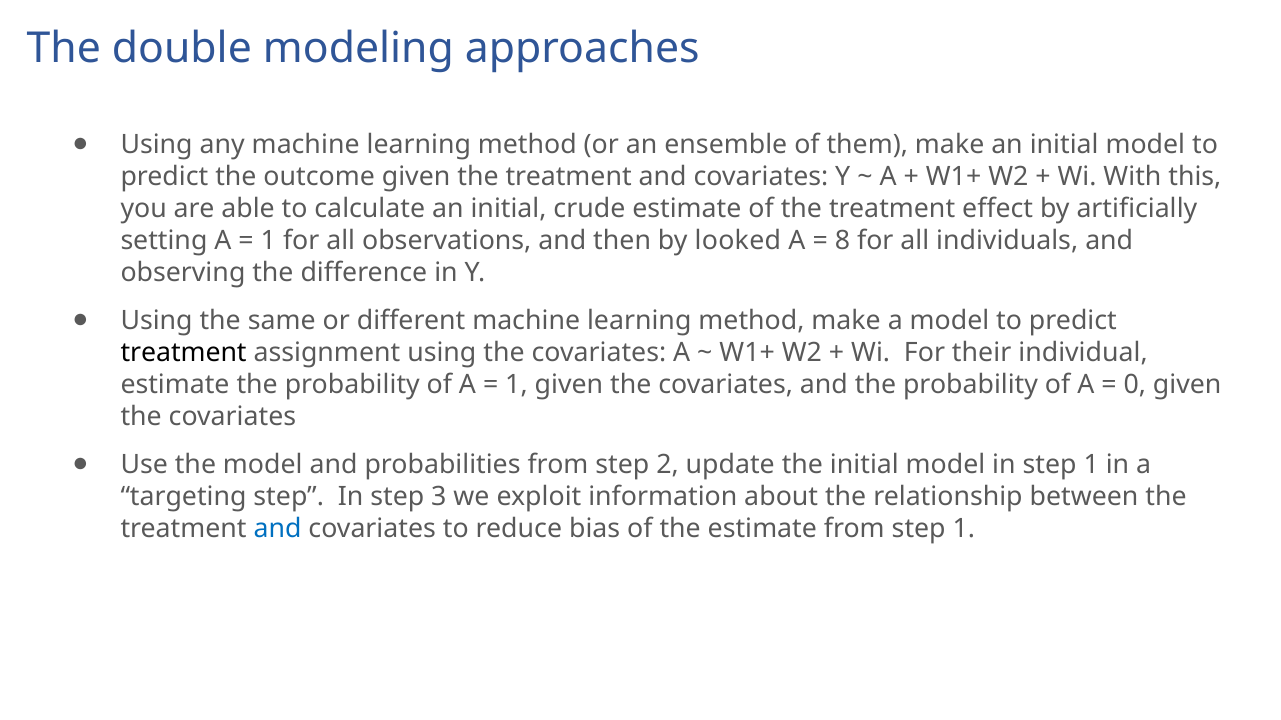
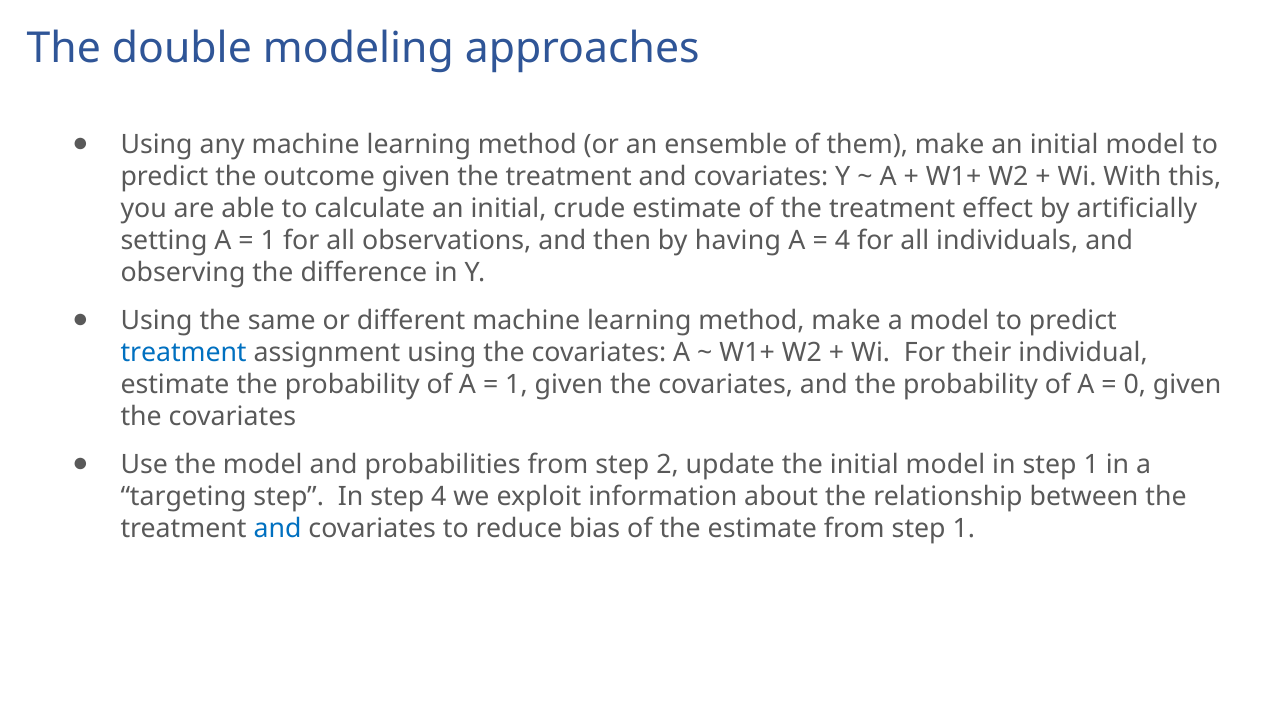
looked: looked -> having (738, 241)
8: 8 -> 4 (843, 241)
treatment colour: black -> blue (184, 353)
step 3: 3 -> 4 (439, 497)
